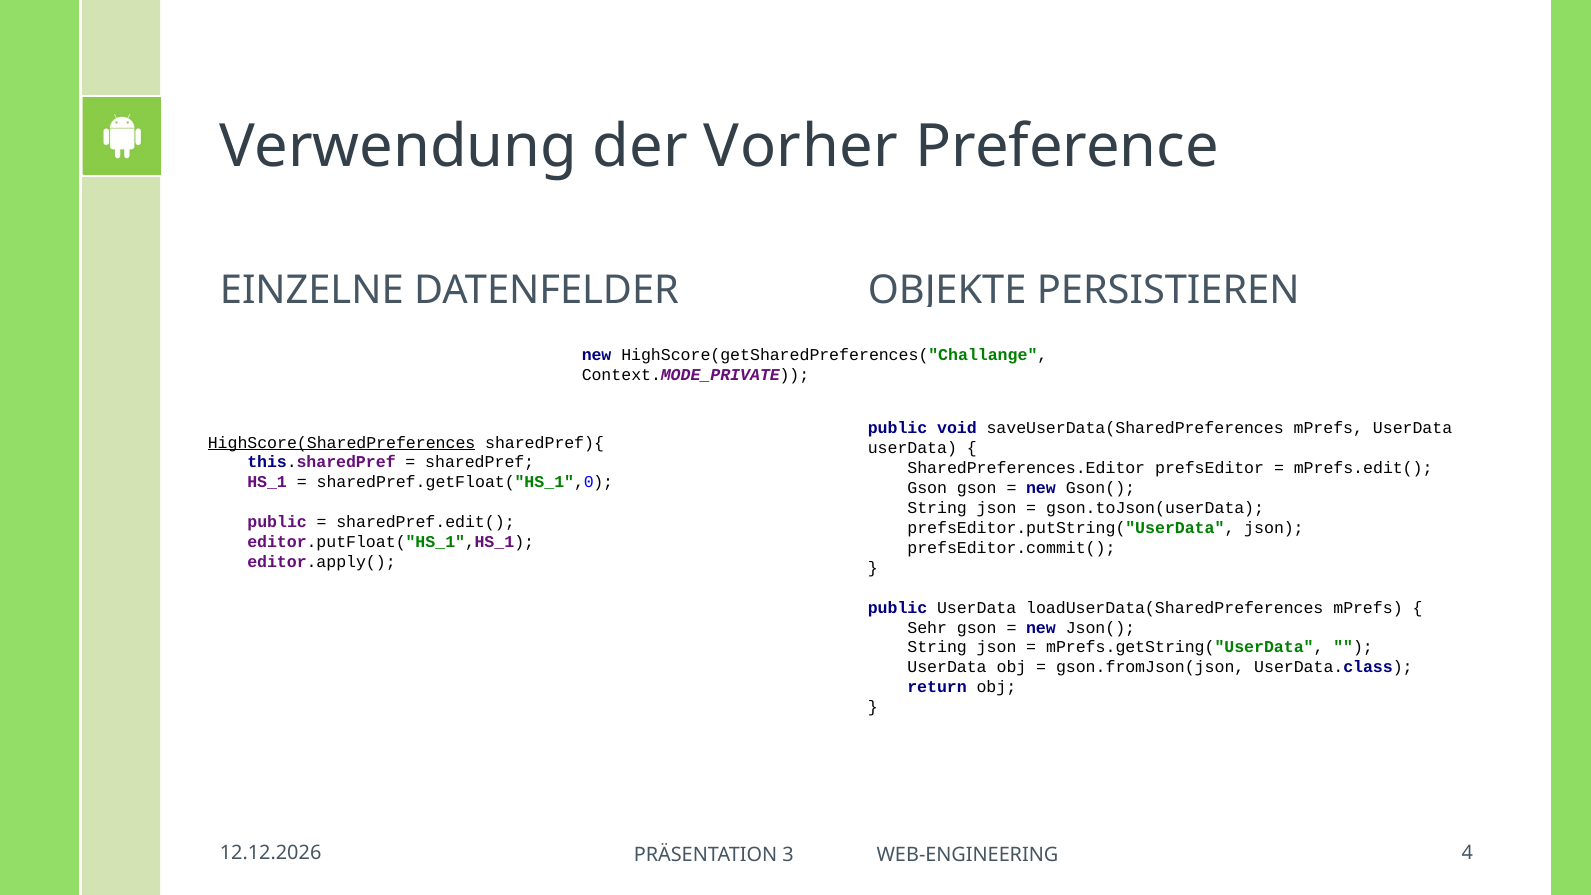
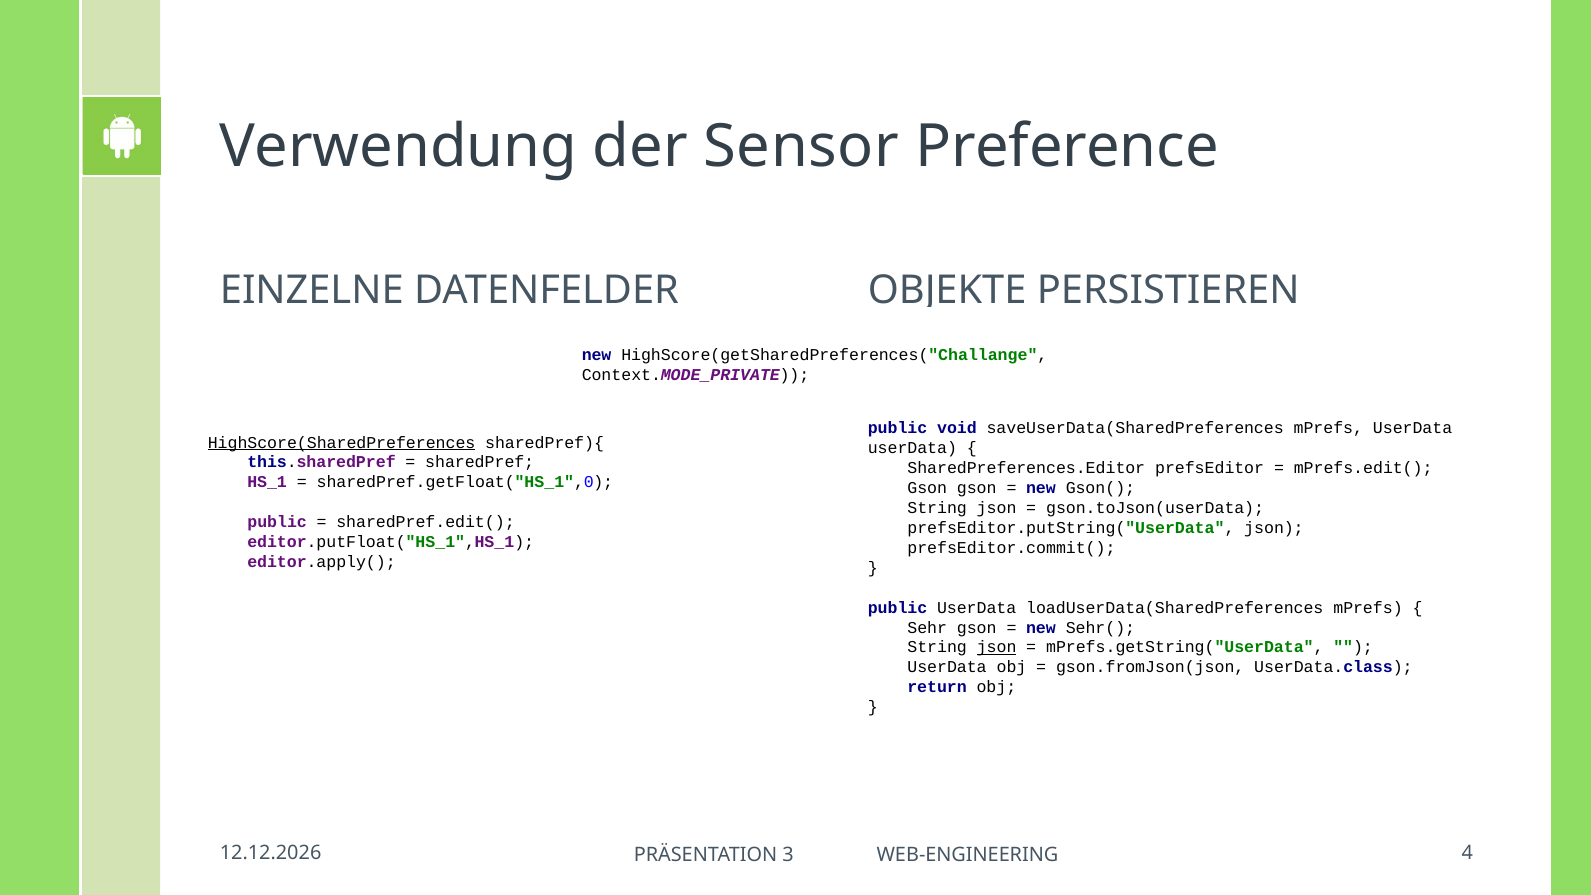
Vorher: Vorher -> Sensor (801, 146)
Json(: Json( -> Sehr( (1100, 628)
json underline: none -> present (997, 648)
